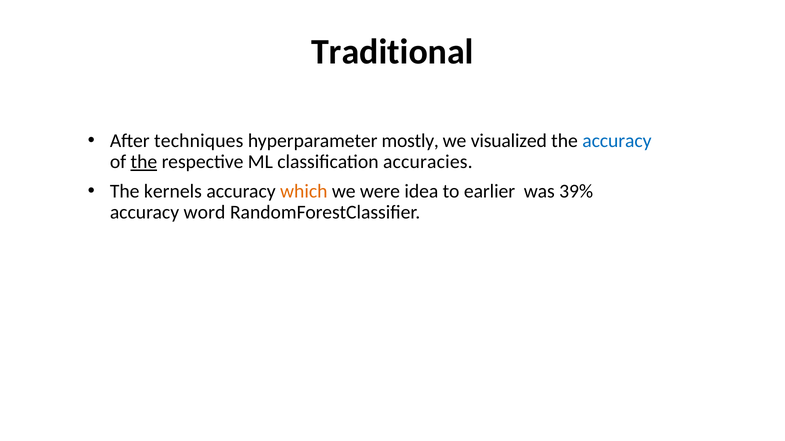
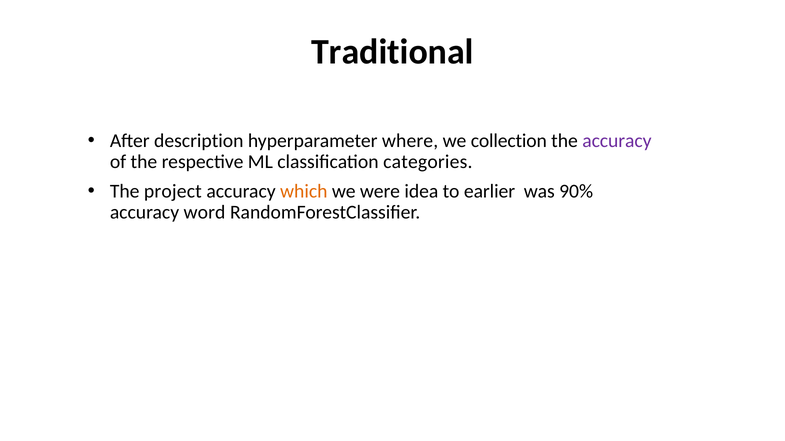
techniques: techniques -> description (199, 141)
mostly: mostly -> where (410, 141)
visualized: visualized -> collection (509, 141)
accuracy colour: blue -> purple (617, 141)
the underline: present -> none (144, 162)
accuracies: accuracies -> categories (428, 162)
kernels: kernels -> project (173, 191)
39%: 39% -> 90% (576, 191)
